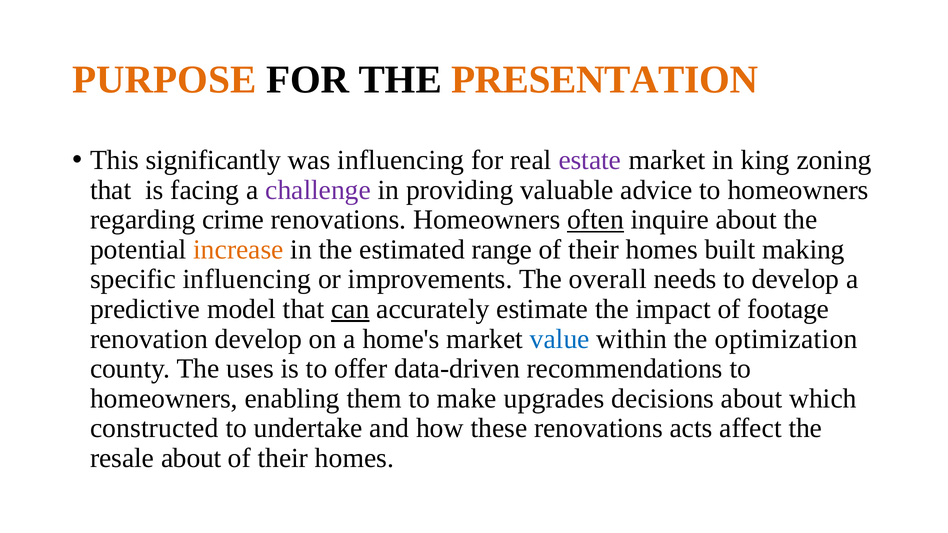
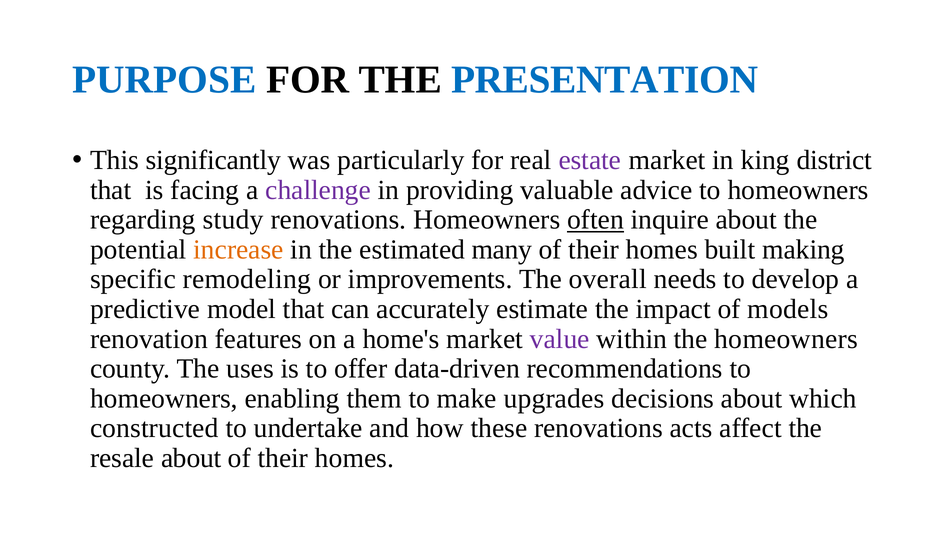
PURPOSE colour: orange -> blue (164, 80)
PRESENTATION colour: orange -> blue (605, 80)
was influencing: influencing -> particularly (401, 160)
zoning: zoning -> district (834, 160)
crime: crime -> study (233, 220)
range: range -> many (502, 250)
specific influencing: influencing -> remodeling (247, 279)
can underline: present -> none (350, 309)
footage: footage -> models (788, 309)
renovation develop: develop -> features (258, 339)
value colour: blue -> purple (560, 339)
the optimization: optimization -> homeowners (786, 339)
